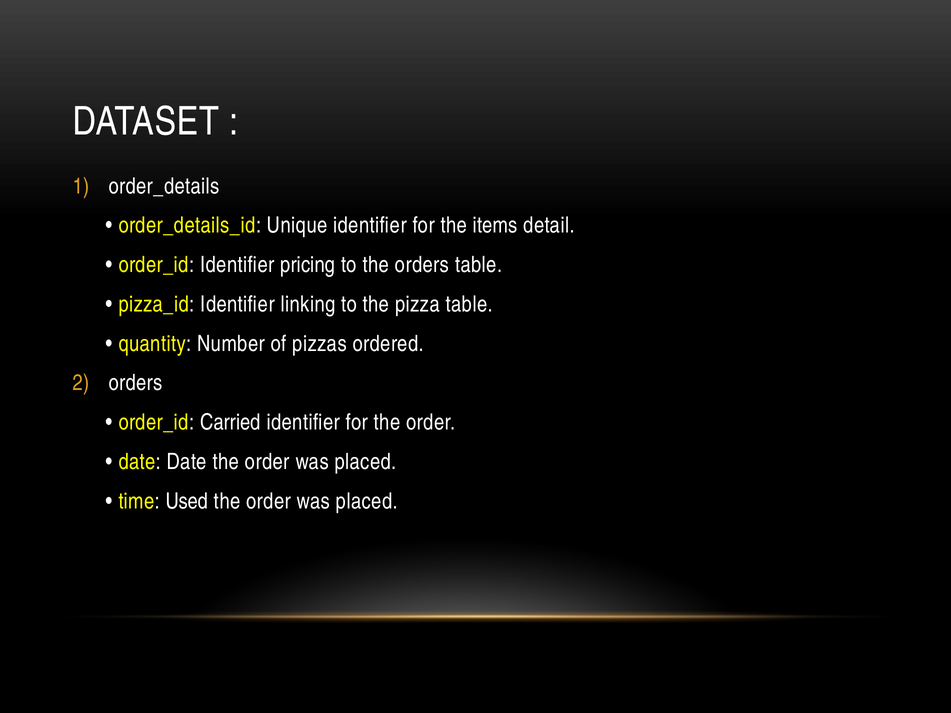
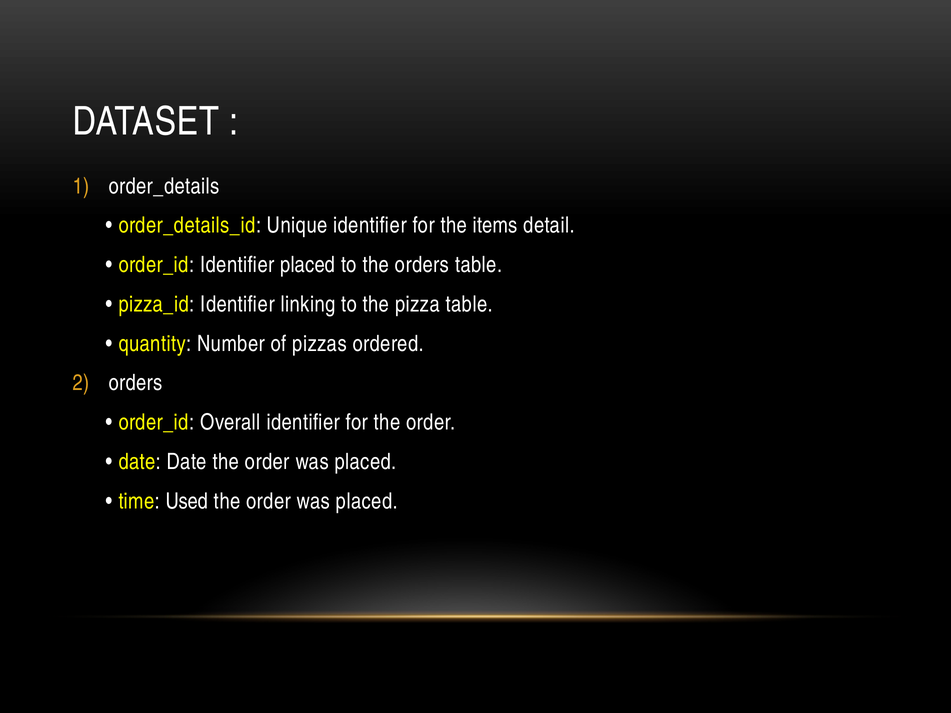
Identifier pricing: pricing -> placed (308, 265)
Carried: Carried -> Overall (230, 423)
